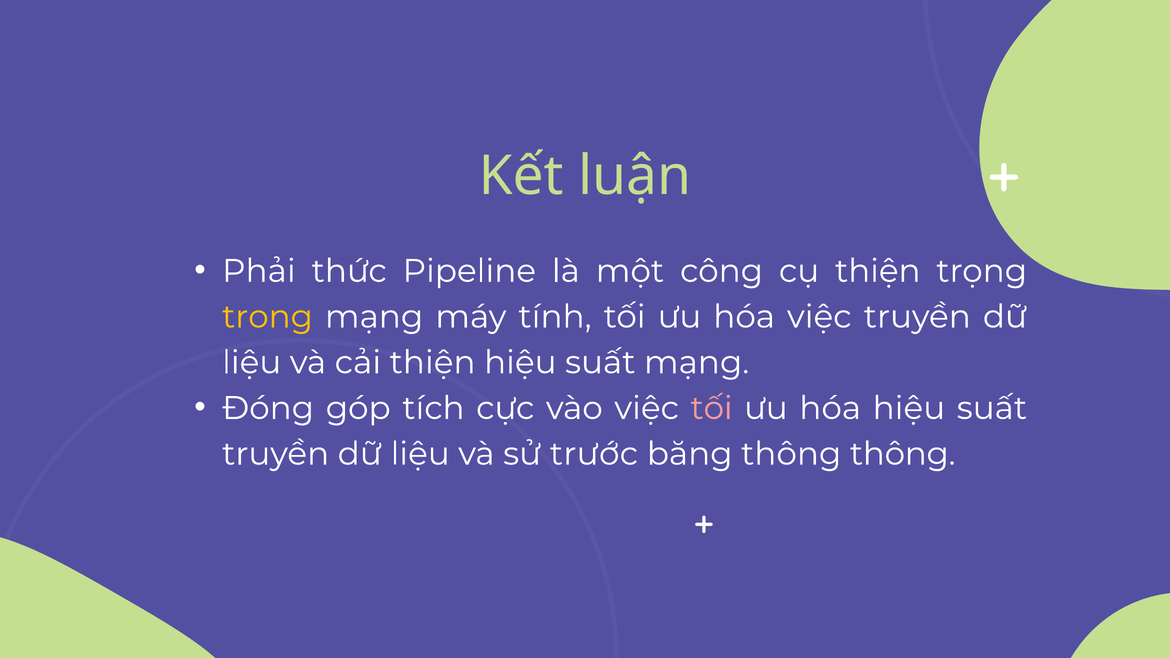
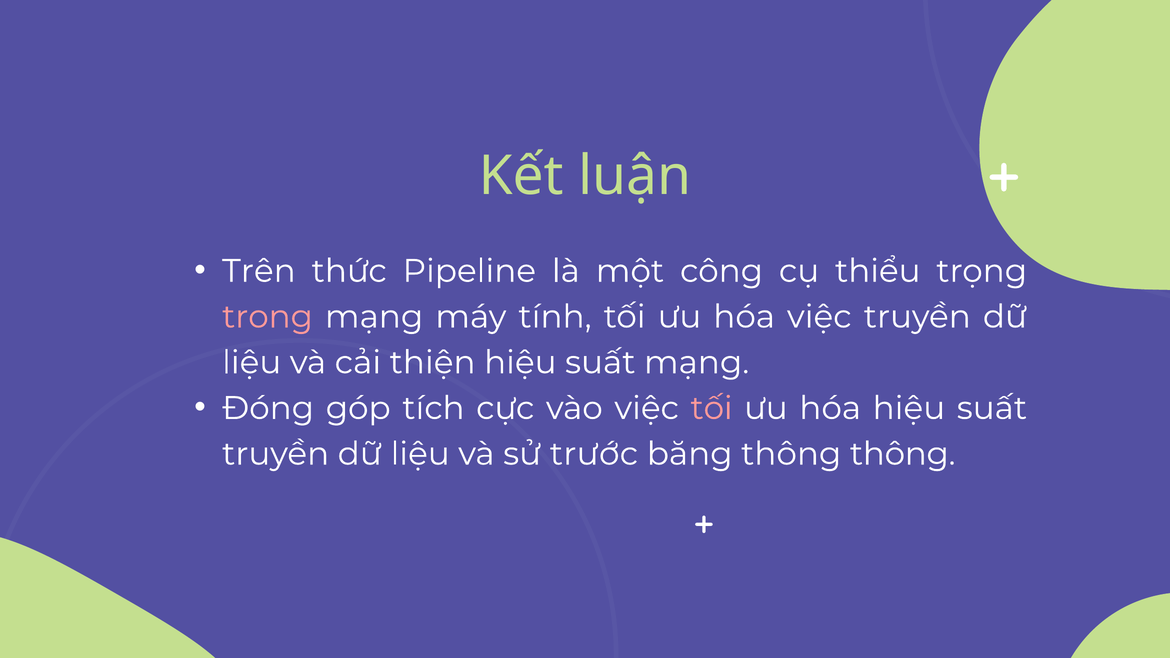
Phải: Phải -> Trên (259, 271)
cụ thiện: thiện -> thiểu (878, 271)
trong colour: yellow -> pink (268, 317)
